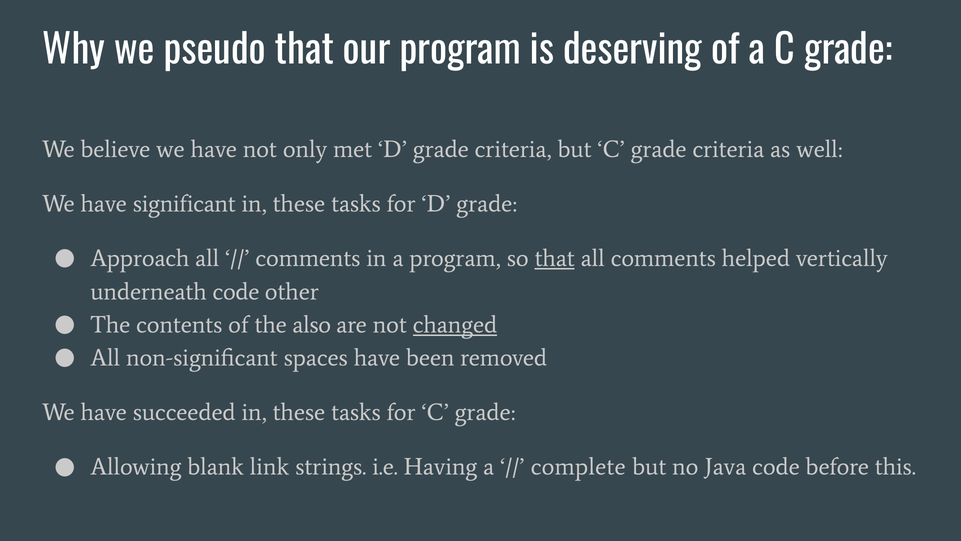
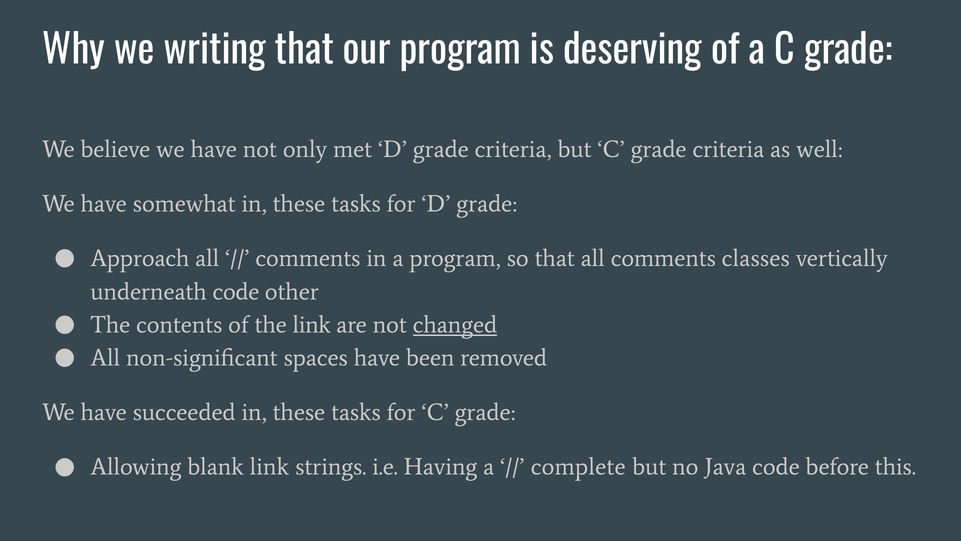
pseudo: pseudo -> writing (215, 50)
significant: significant -> somewhat (184, 204)
that underline: present -> none (555, 258)
helped: helped -> classes (756, 258)
the also: also -> link (312, 325)
